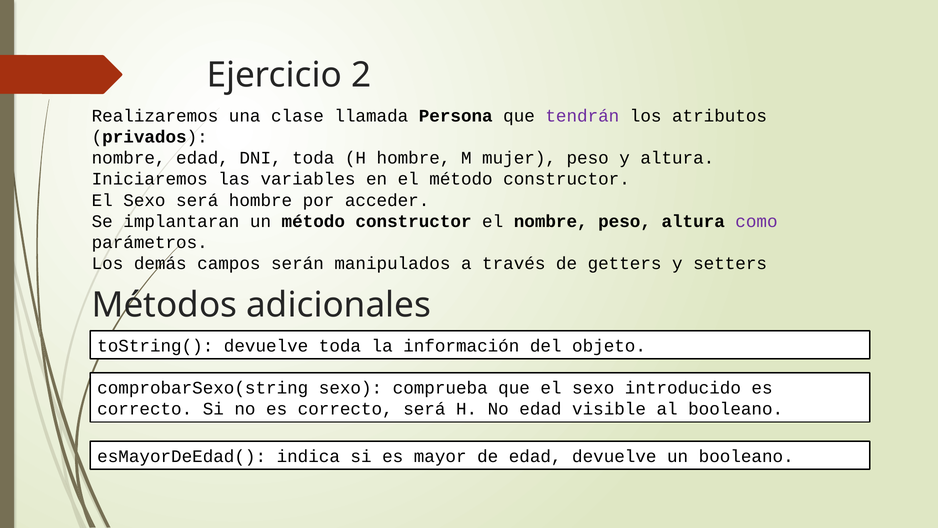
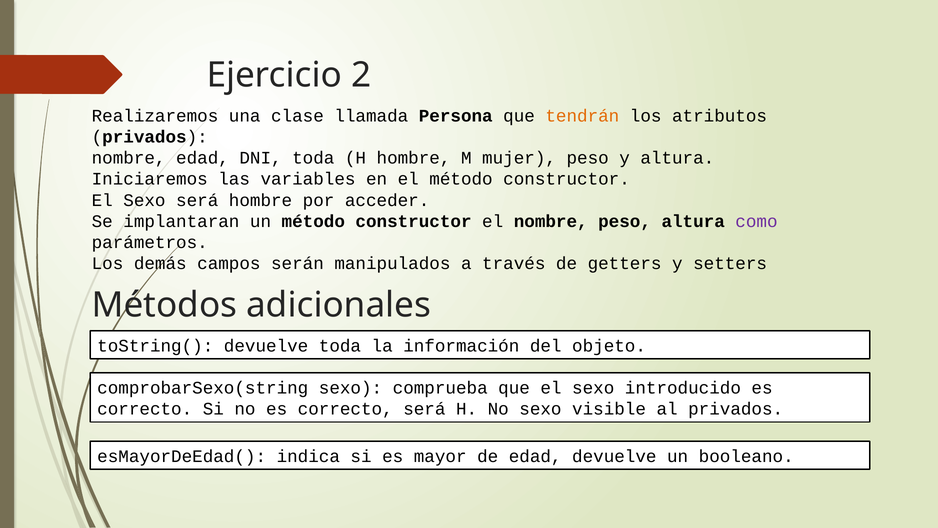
tendrán colour: purple -> orange (582, 116)
No edad: edad -> sexo (540, 409)
al booleano: booleano -> privados (736, 409)
